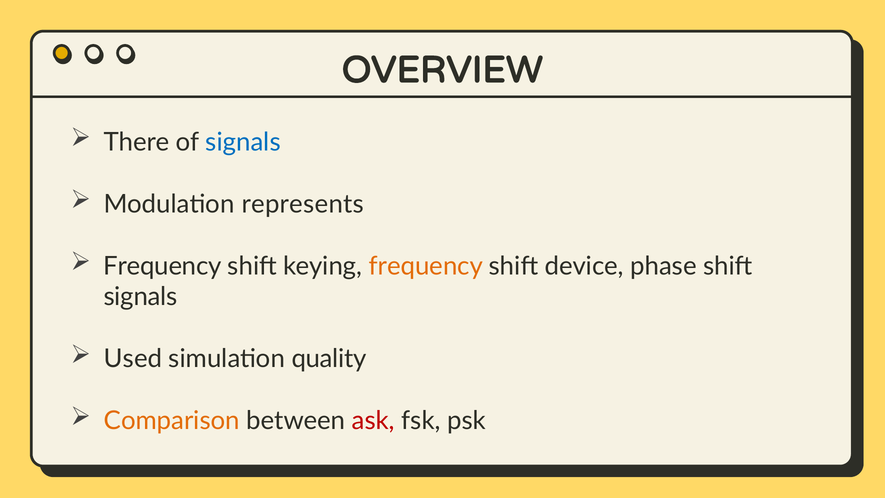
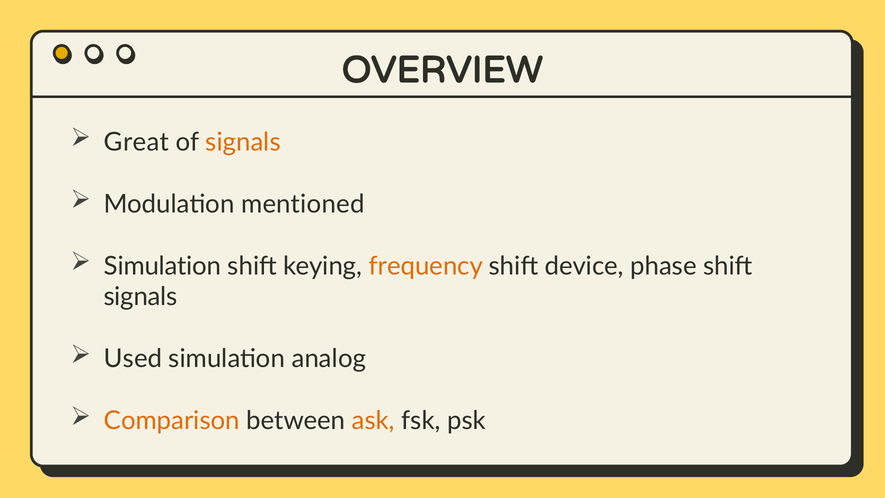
There: There -> Great (136, 142)
signals colour: blue -> orange (243, 142)
represents: represents -> mentioned (303, 204)
Frequency: Frequency -> Simulation (162, 266)
quality: quality -> analog (329, 359)
ask colour: red -> orange (373, 421)
